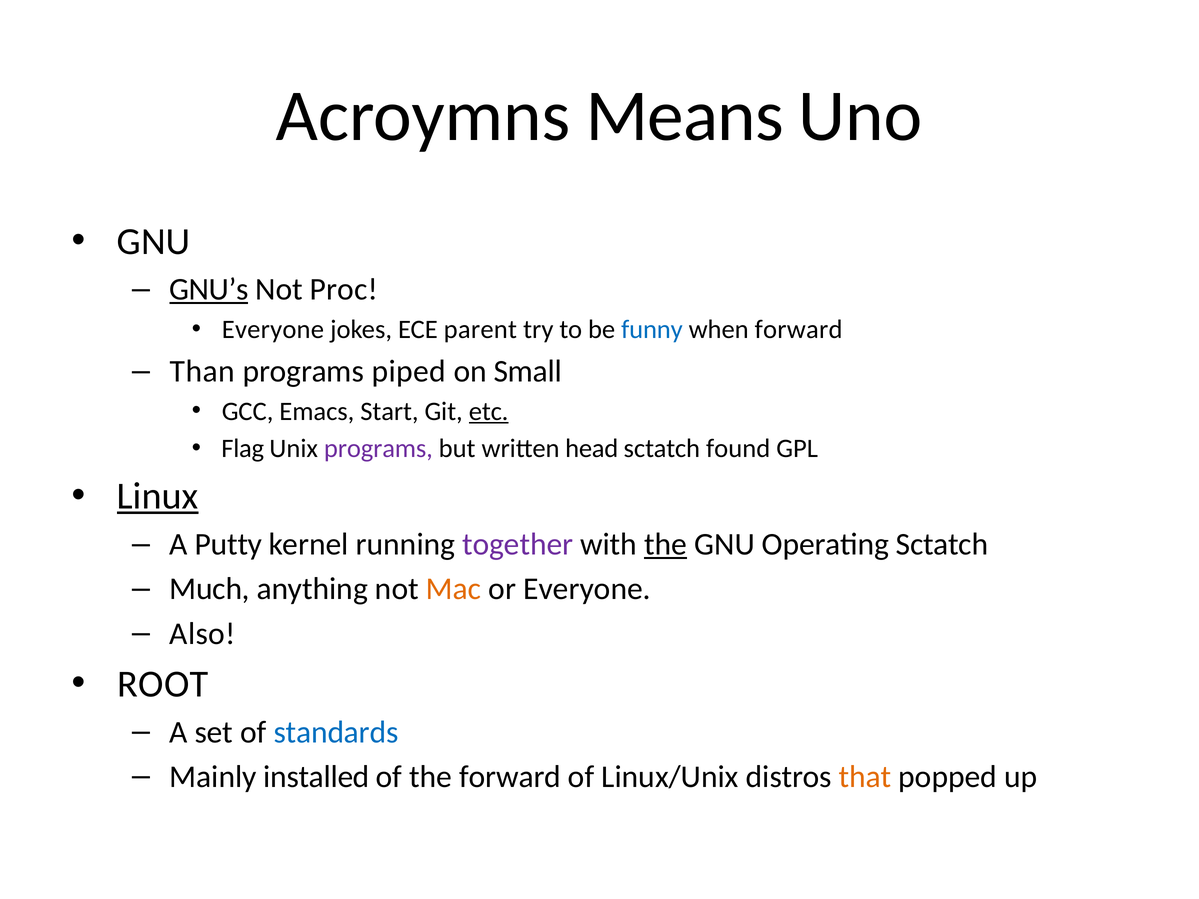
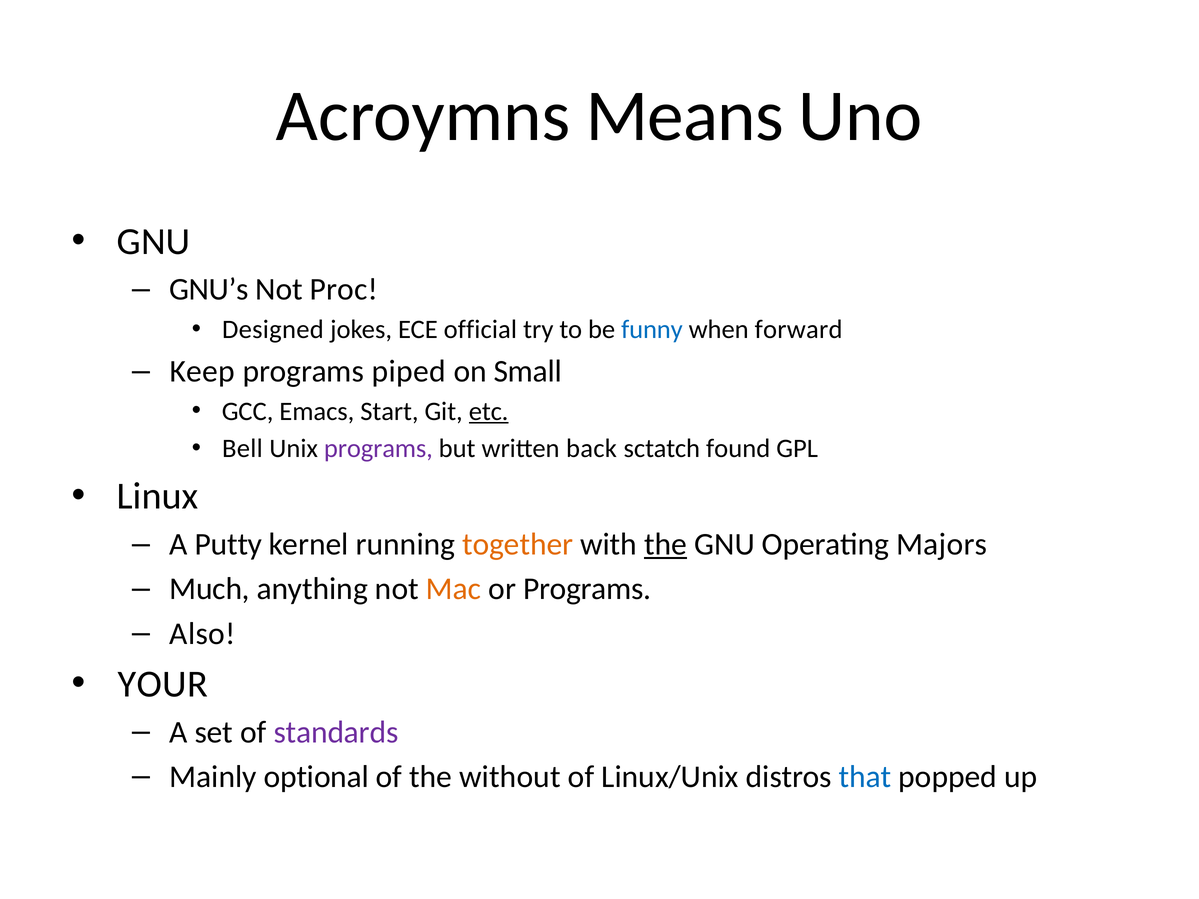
GNU’s underline: present -> none (209, 290)
Everyone: Everyone -> Designed (273, 330)
parent: parent -> official (480, 330)
Than: Than -> Keep (202, 371)
Flag: Flag -> Bell (242, 449)
head: head -> back (591, 449)
Linux underline: present -> none (158, 496)
together colour: purple -> orange (518, 545)
Operating Sctatch: Sctatch -> Majors (942, 545)
or Everyone: Everyone -> Programs (587, 589)
ROOT: ROOT -> YOUR (163, 684)
standards colour: blue -> purple (336, 732)
installed: installed -> optional (316, 777)
the forward: forward -> without (510, 777)
that colour: orange -> blue (865, 777)
